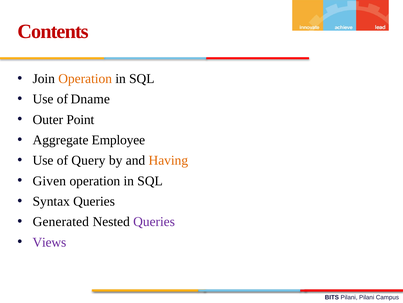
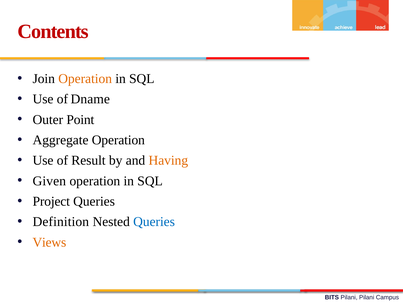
Aggregate Employee: Employee -> Operation (118, 140)
Query: Query -> Result (88, 160)
Syntax: Syntax -> Project (51, 201)
Generated: Generated -> Definition (61, 221)
Queries colour: purple -> blue (154, 221)
Views colour: purple -> orange (49, 242)
